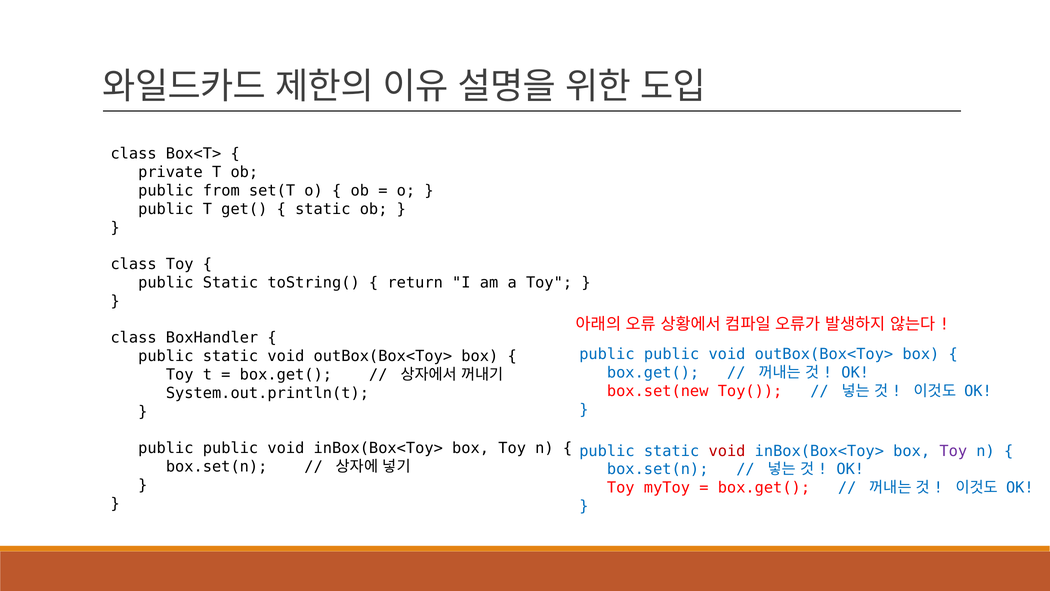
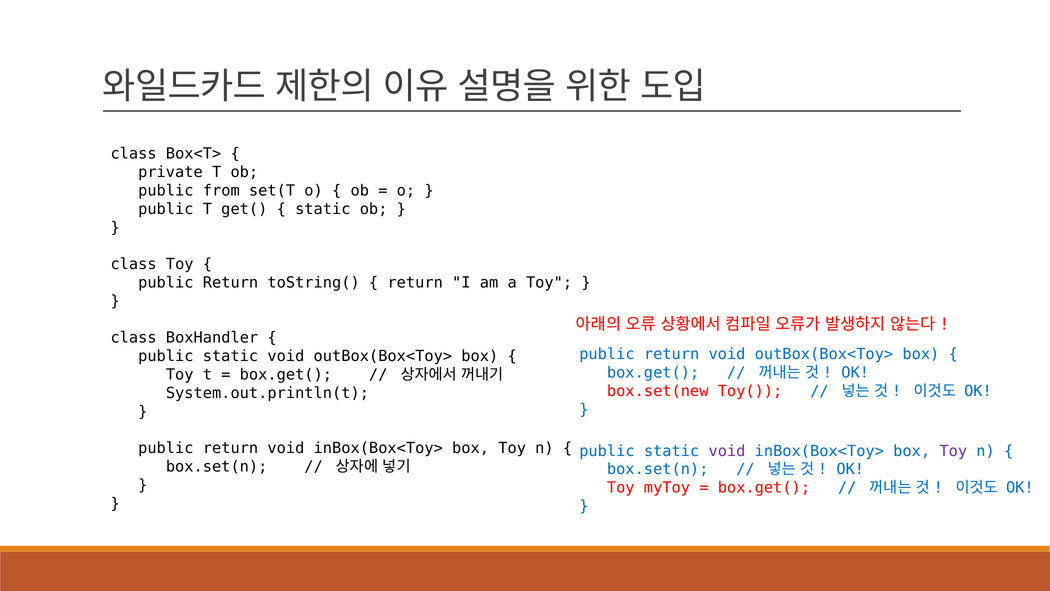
Static: Static -> Return (231, 283)
public: public -> return (672, 354)
public: public -> return (231, 448)
void colour: red -> purple (727, 451)
